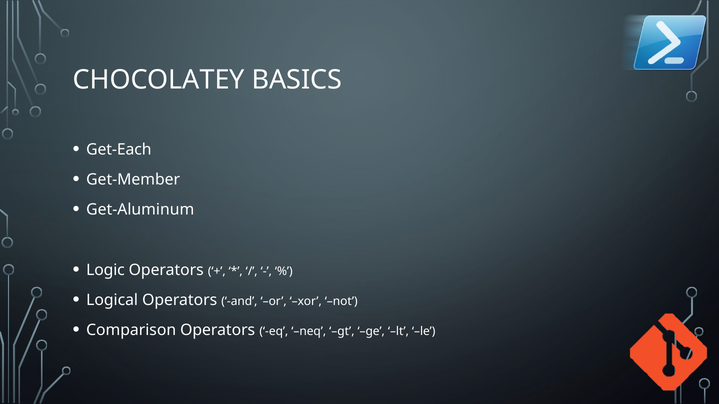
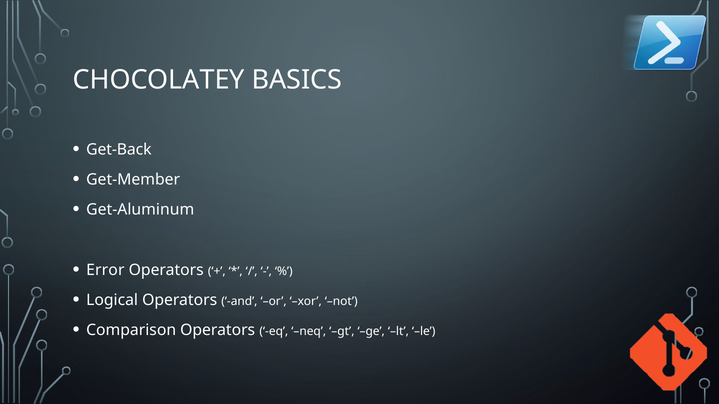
Get-Each: Get-Each -> Get-Back (119, 150)
Logic: Logic -> Error (105, 270)
